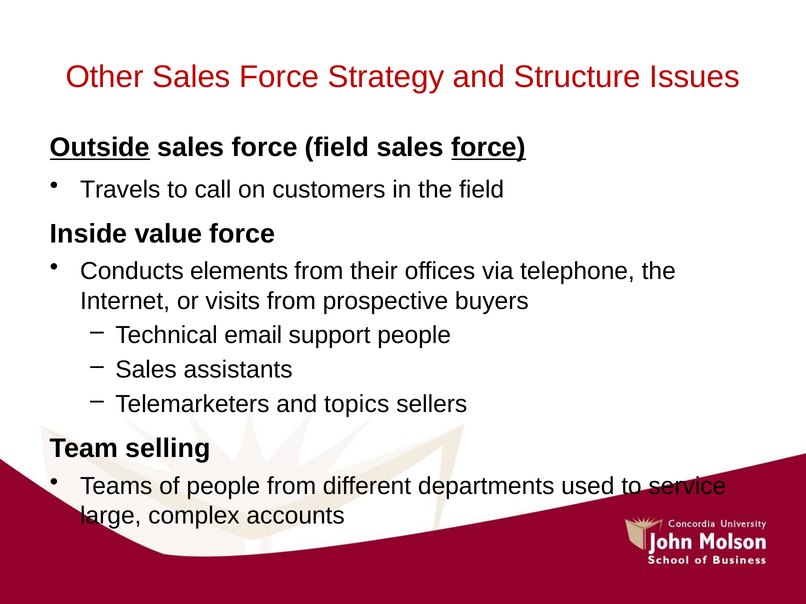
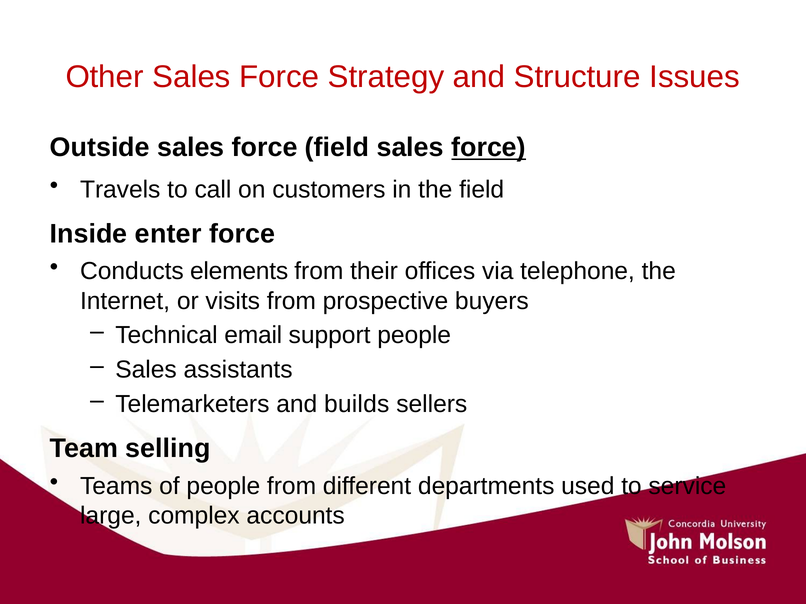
Outside underline: present -> none (100, 148)
value: value -> enter (168, 234)
topics: topics -> builds (357, 405)
